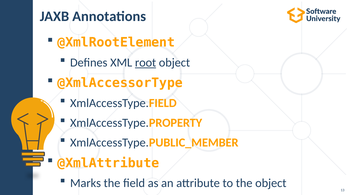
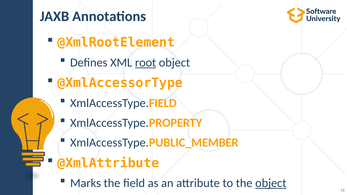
object underline: none -> present (271, 183)
